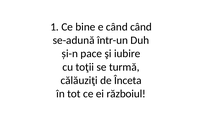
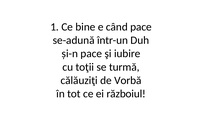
când când: când -> pace (141, 27)
Înceta: Înceta -> Vorbă (128, 81)
